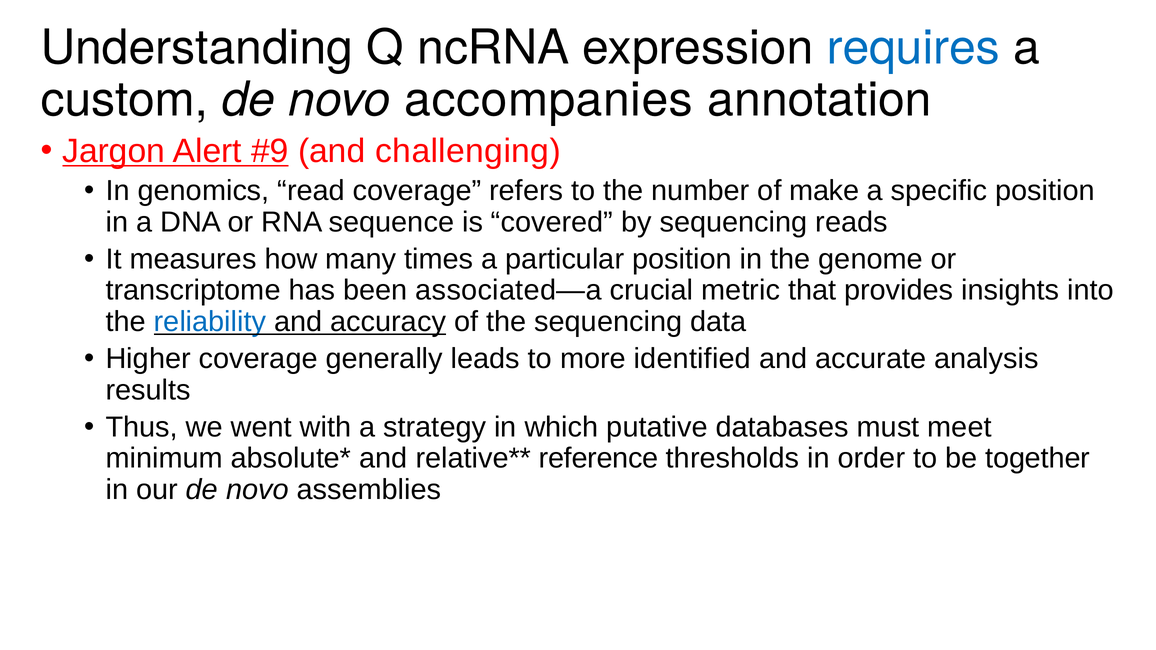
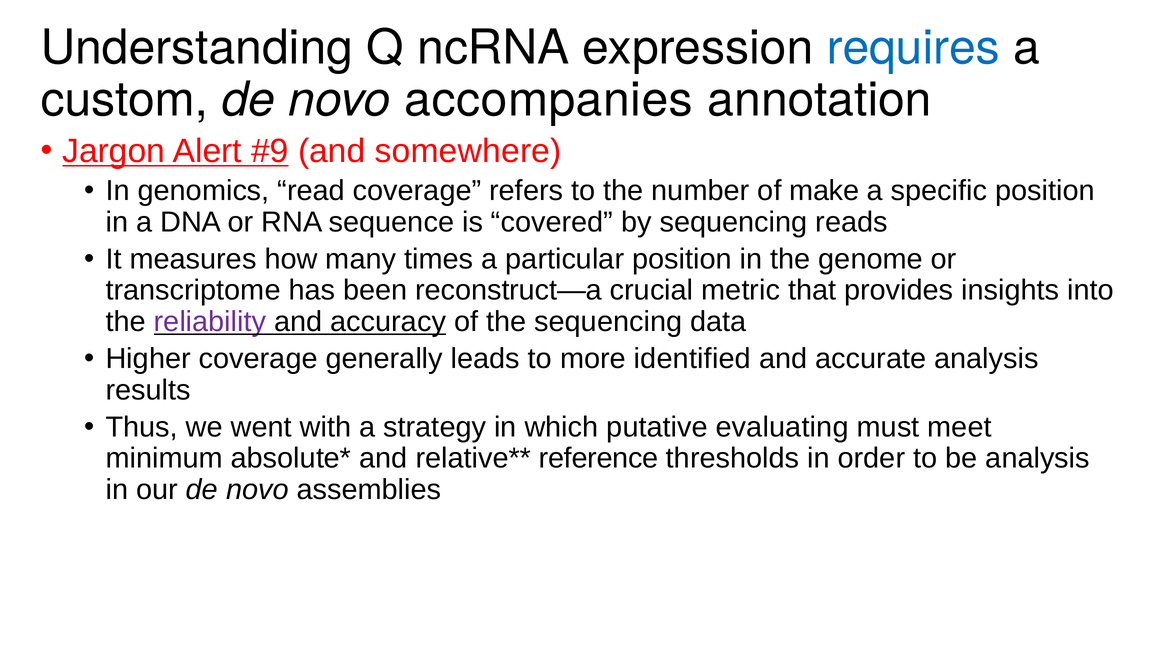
challenging: challenging -> somewhere (468, 151)
associated—a: associated—a -> reconstruct—a (509, 291)
reliability colour: blue -> purple (210, 322)
databases: databases -> evaluating (782, 427)
be together: together -> analysis (1038, 459)
